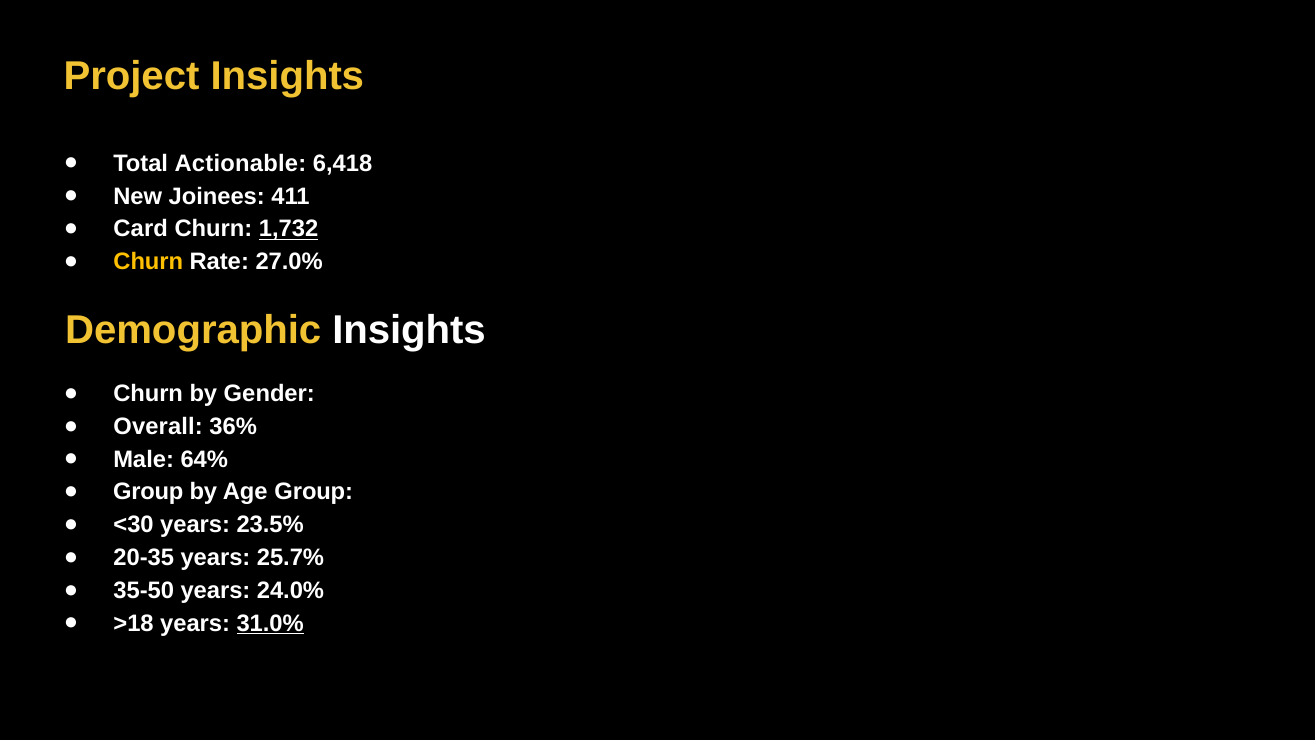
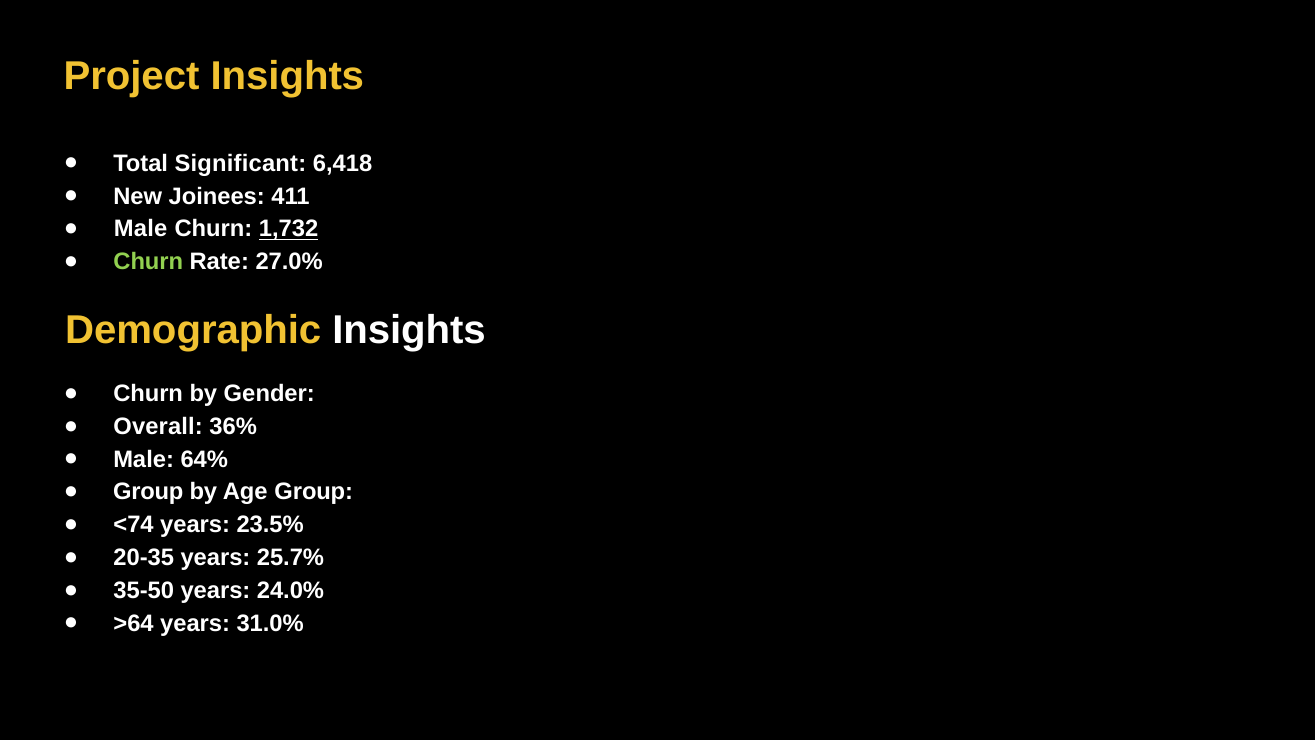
Actionable: Actionable -> Significant (240, 163)
Card: Card -> Male (141, 229)
Churn colour: yellow -> light green (148, 262)
<30: <30 -> <74 (134, 525)
>18: >18 -> >64 (134, 623)
31.0% underline: present -> none (270, 623)
